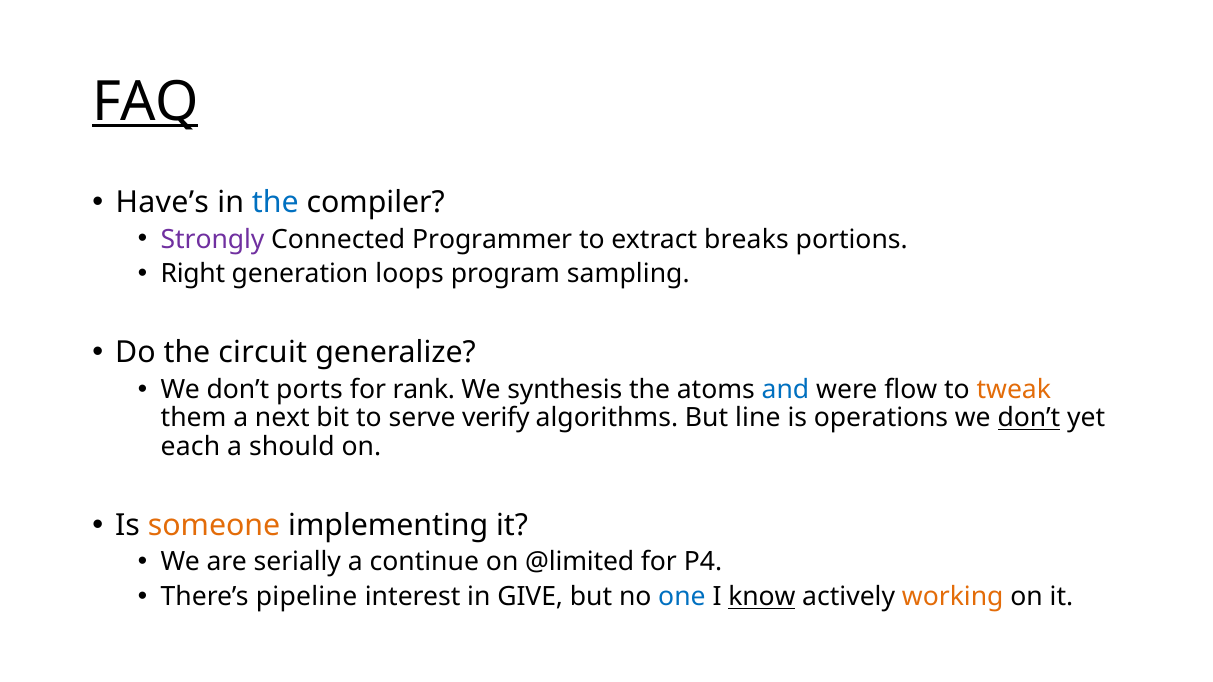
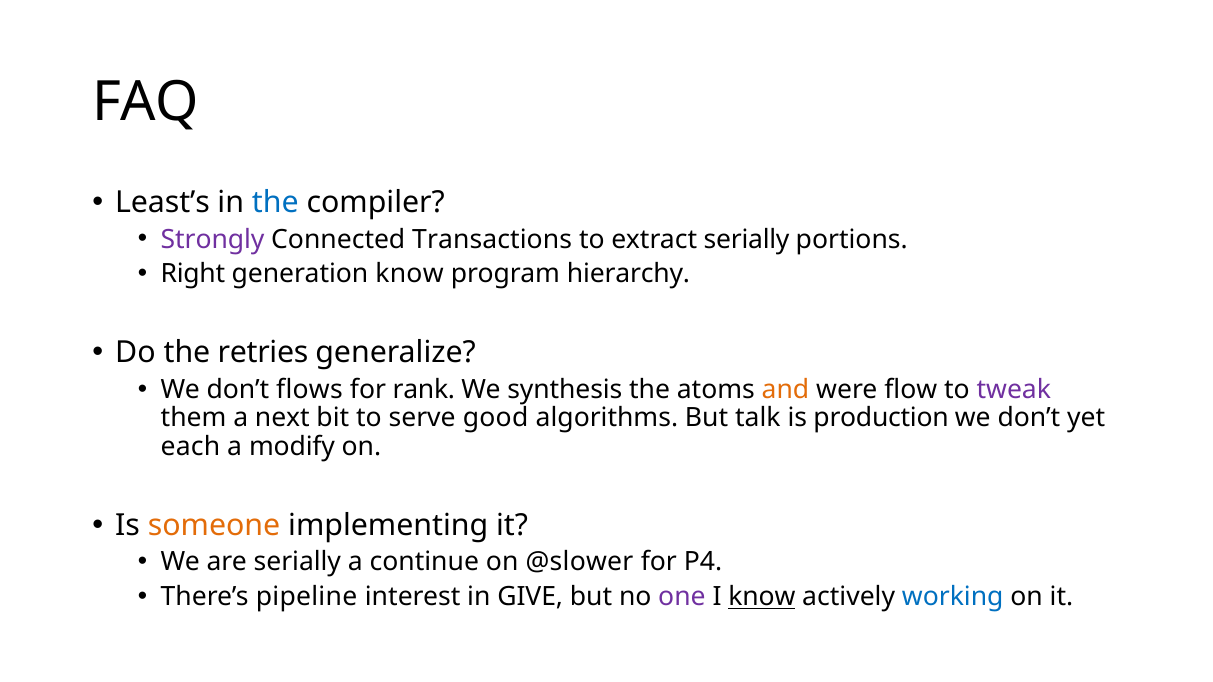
FAQ underline: present -> none (146, 102)
Have’s: Have’s -> Least’s (163, 202)
Programmer: Programmer -> Transactions (492, 239)
extract breaks: breaks -> serially (747, 239)
generation loops: loops -> know (410, 274)
sampling: sampling -> hierarchy (628, 274)
circuit: circuit -> retries (263, 353)
ports: ports -> flows (309, 390)
and colour: blue -> orange (786, 390)
tweak colour: orange -> purple (1014, 390)
verify: verify -> good (496, 418)
line: line -> talk (758, 418)
operations: operations -> production (881, 418)
don’t underline: present -> none (1029, 418)
should: should -> modify (292, 447)
@limited: @limited -> @slower (579, 562)
one colour: blue -> purple (682, 597)
working colour: orange -> blue (953, 597)
